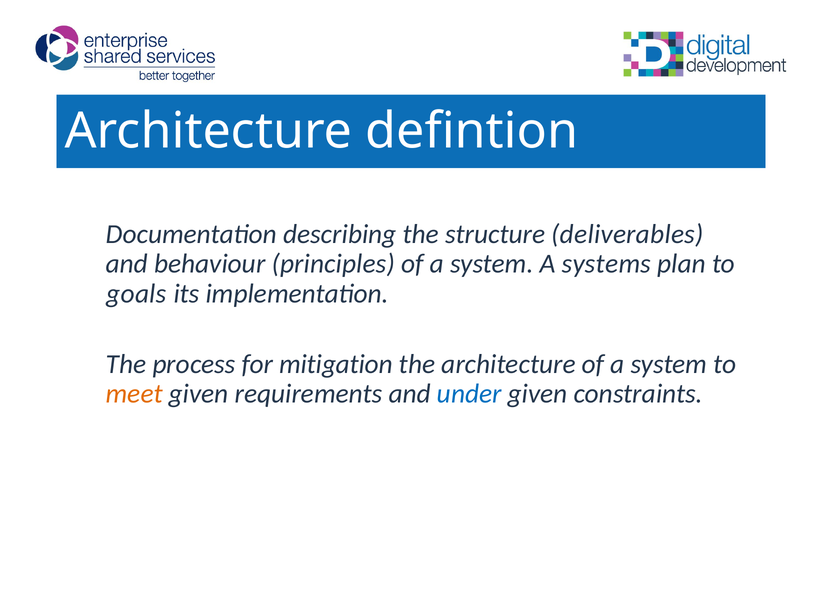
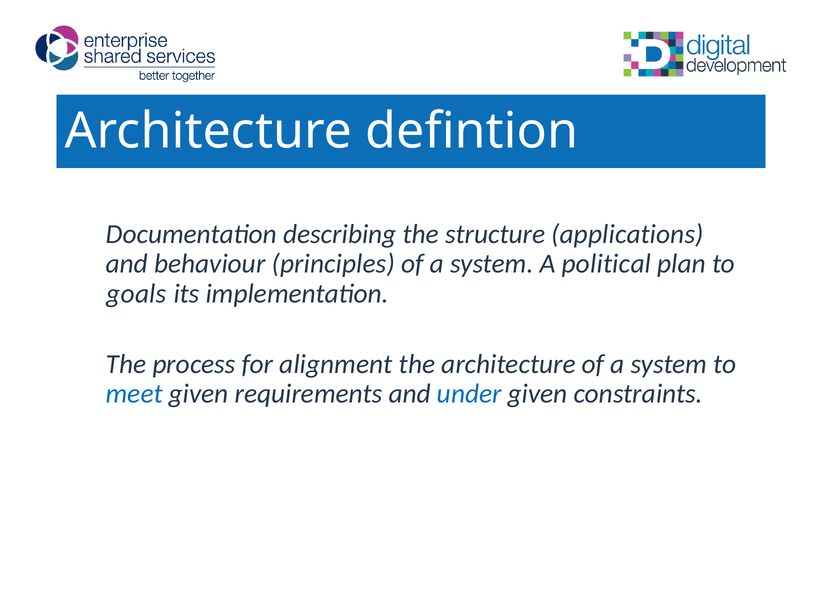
deliverables: deliverables -> applications (628, 235)
systems: systems -> political (606, 264)
mitigation: mitigation -> alignment (336, 364)
meet colour: orange -> blue (134, 394)
